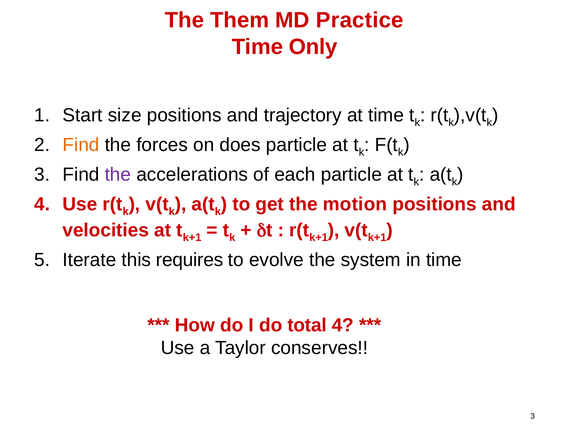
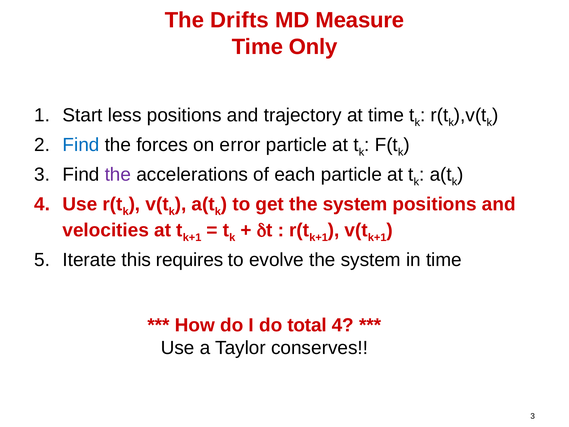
Them: Them -> Drifts (240, 20)
Practice: Practice -> Measure (360, 20)
size: size -> less (125, 115)
Find colour: orange -> blue (81, 145)
does: does -> error (240, 145)
get the motion: motion -> system (355, 204)
